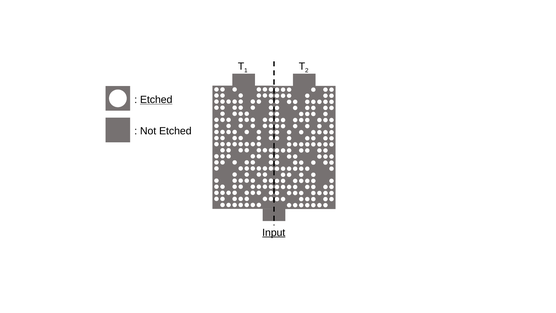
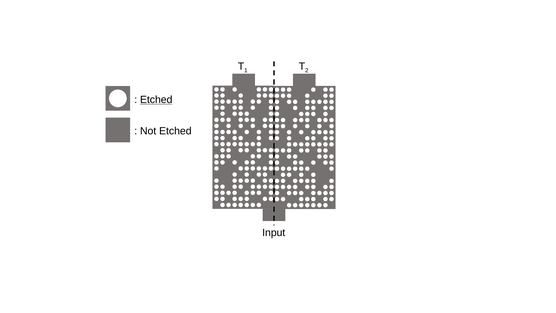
Input underline: present -> none (274, 232)
